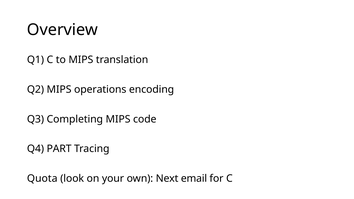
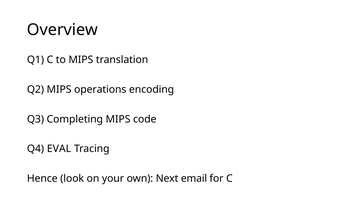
PART: PART -> EVAL (59, 149)
Quota: Quota -> Hence (42, 179)
